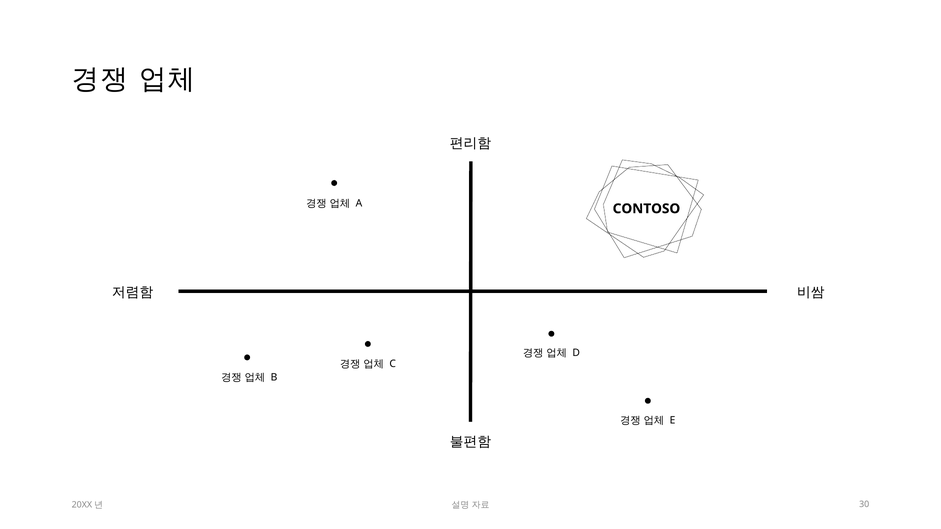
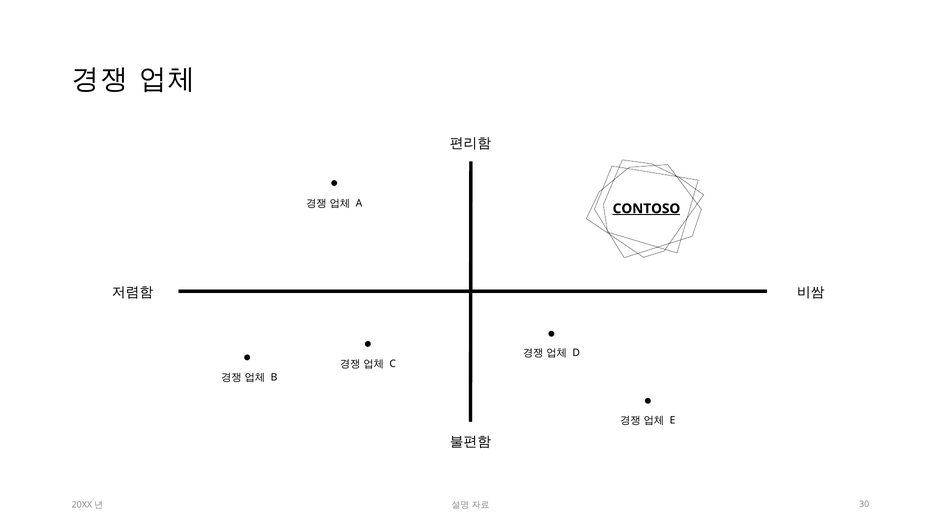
CONTOSO underline: none -> present (646, 209)
